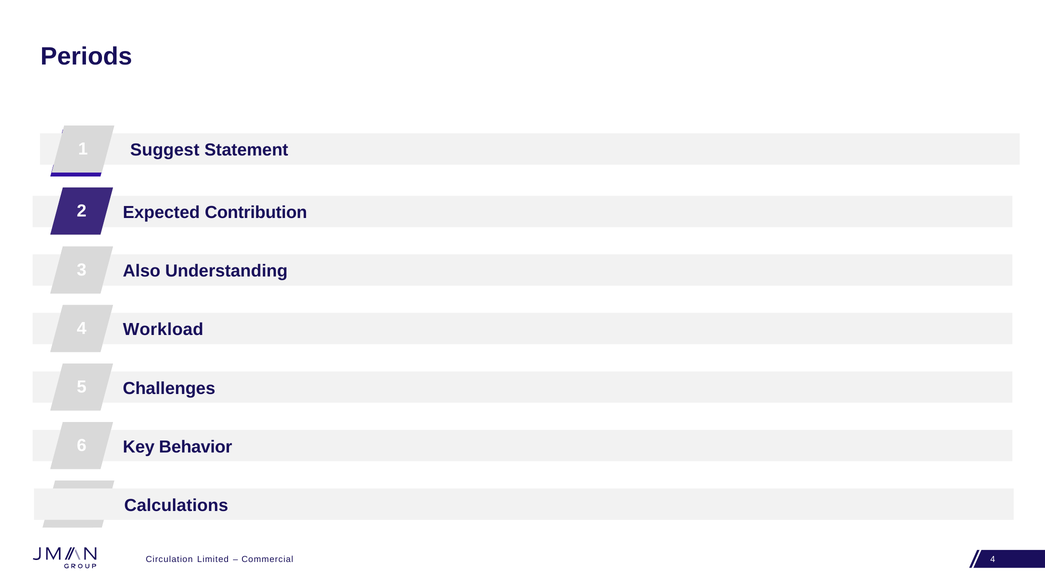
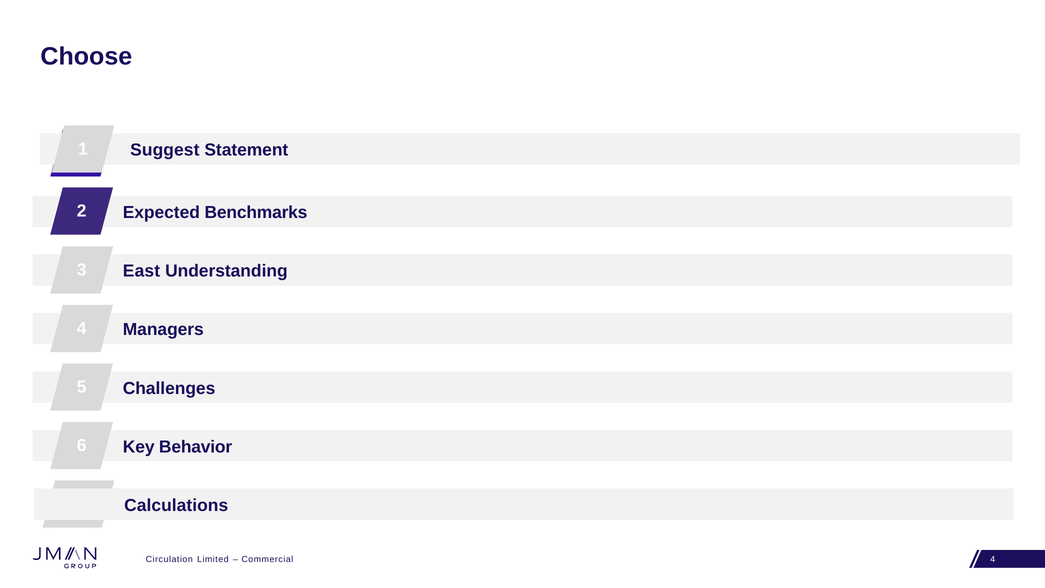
Periods: Periods -> Choose (86, 56)
Contribution: Contribution -> Benchmarks (256, 213)
Also: Also -> East (141, 271)
Workload: Workload -> Managers (163, 330)
